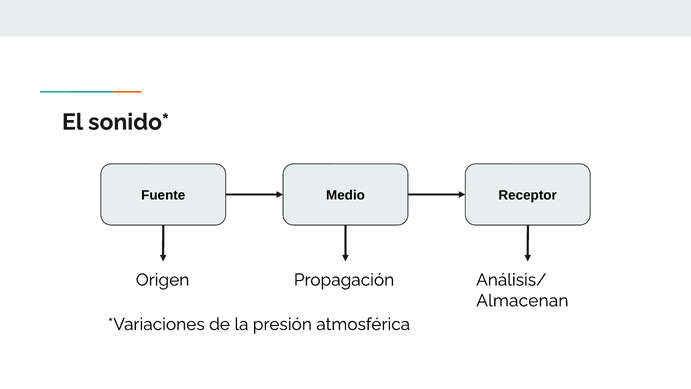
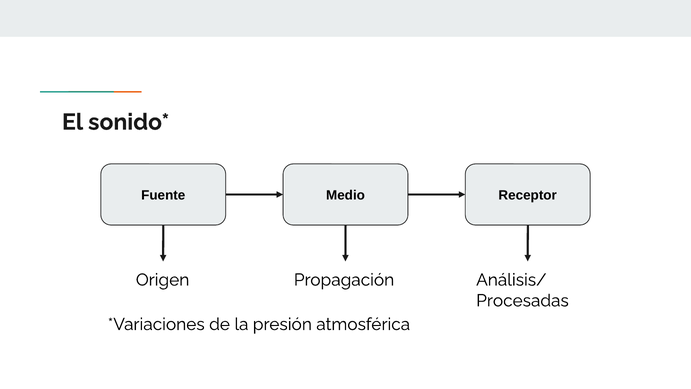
Almacenan: Almacenan -> Procesadas (522, 300)
